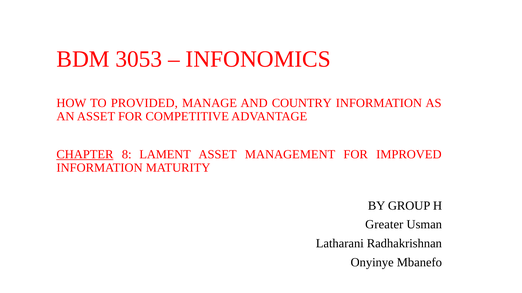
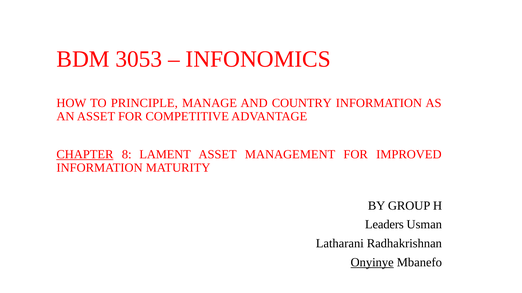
PROVIDED: PROVIDED -> PRINCIPLE (144, 103)
Greater: Greater -> Leaders (384, 225)
Onyinye underline: none -> present (372, 263)
